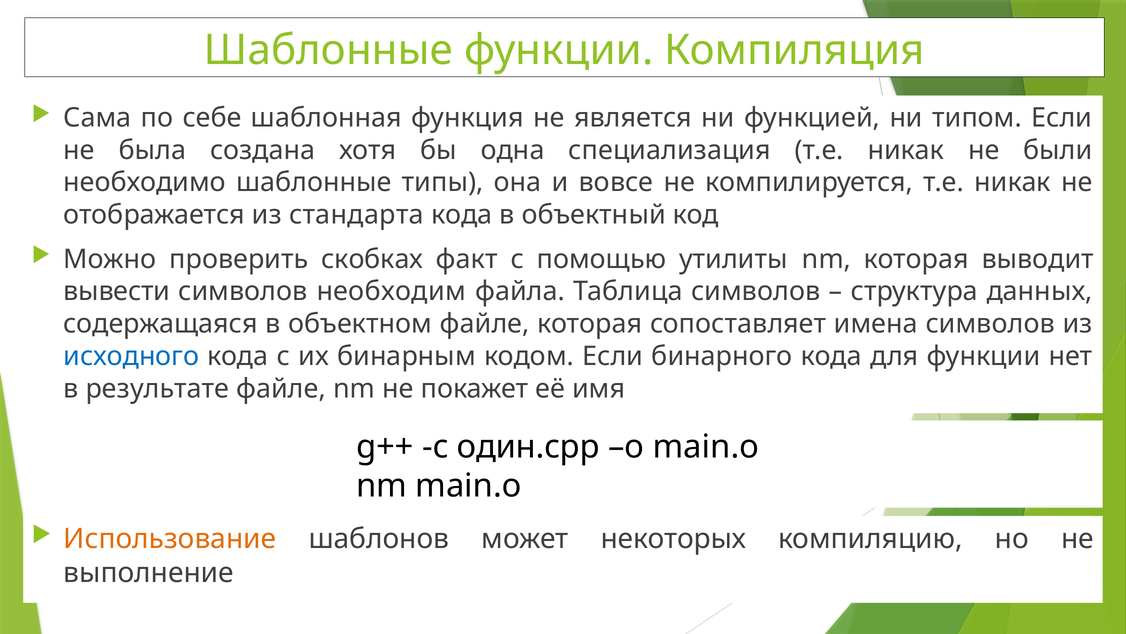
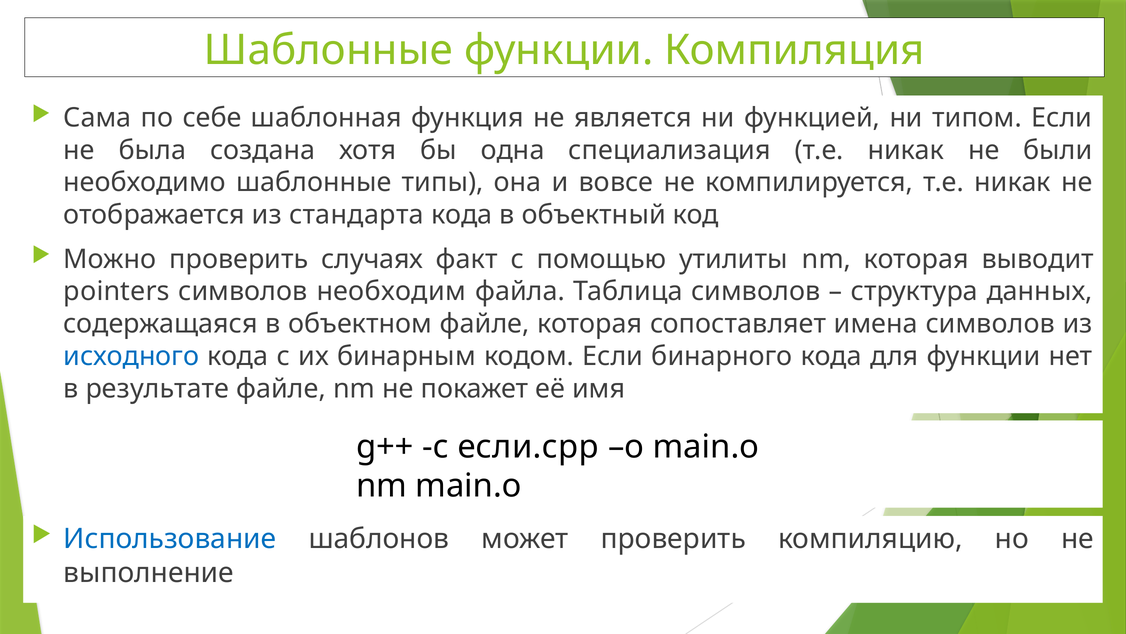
скобках: скобках -> случаях (372, 259)
вывести: вывести -> pointers (117, 291)
один.cpp: один.cpp -> если.cpp (528, 446)
Использование colour: orange -> blue (170, 538)
может некоторых: некоторых -> проверить (673, 538)
